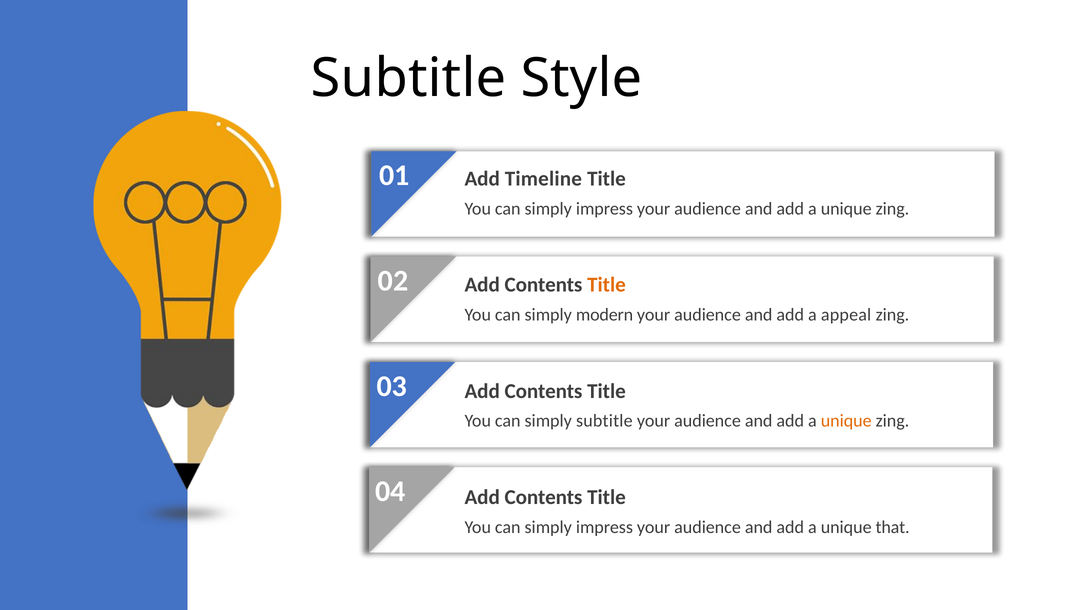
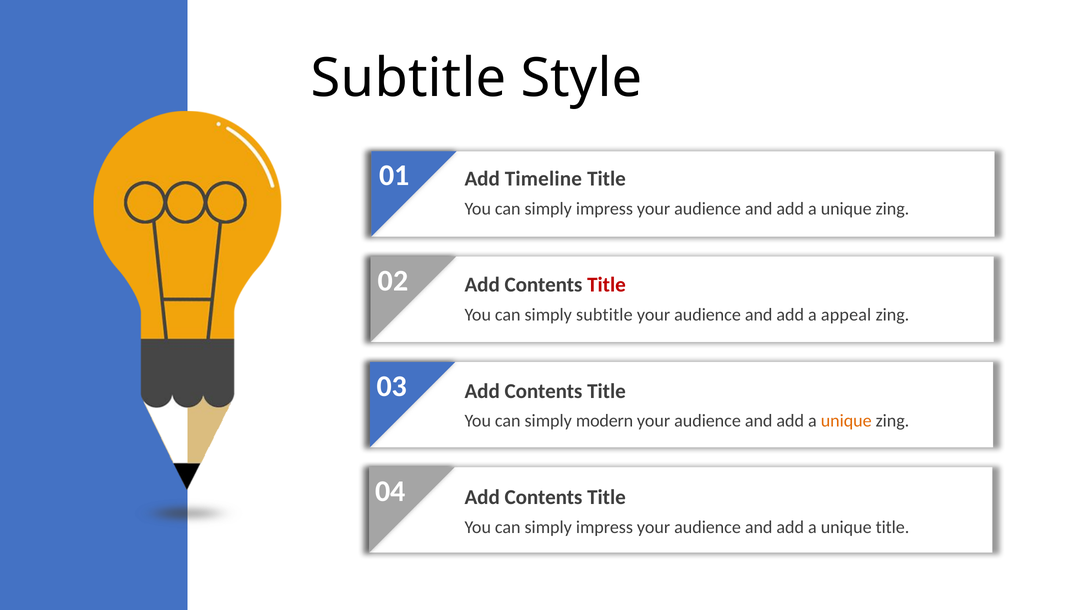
Title colour: orange -> red (606, 285)
simply modern: modern -> subtitle (604, 315)
simply subtitle: subtitle -> modern (605, 421)
unique that: that -> title (892, 527)
